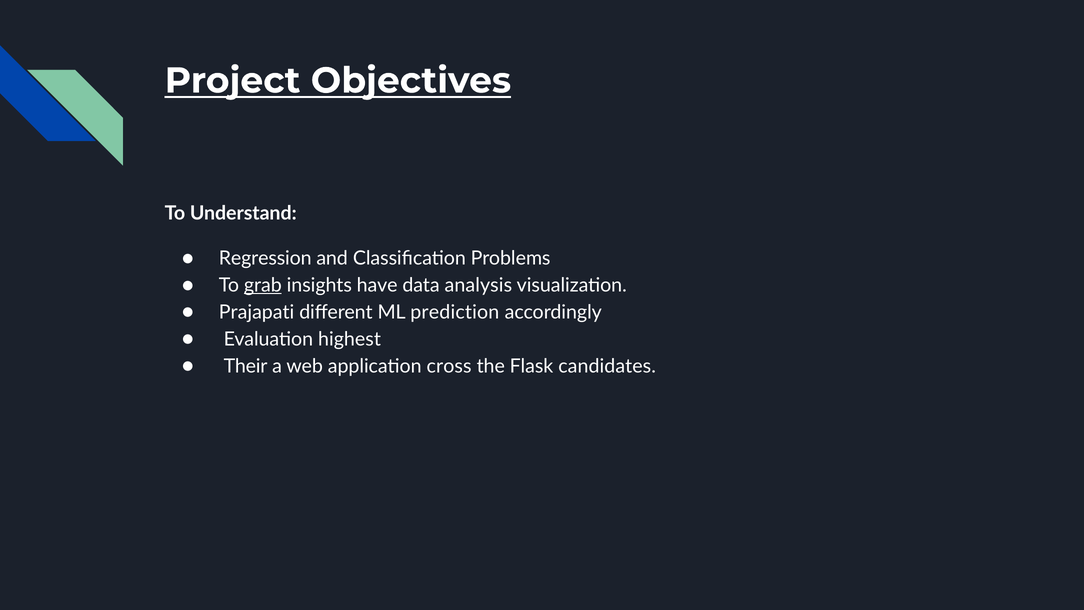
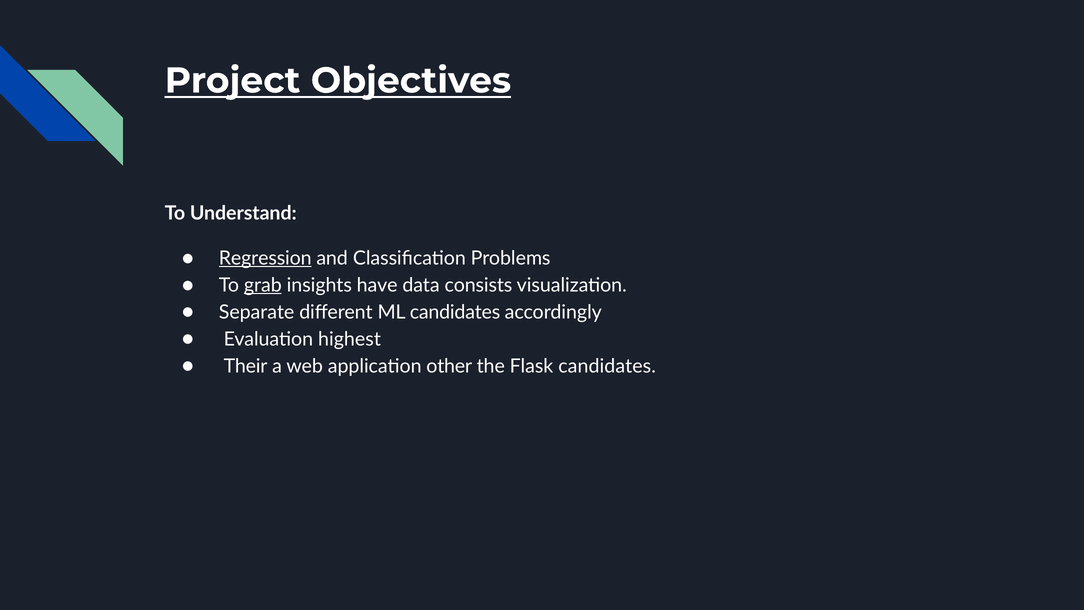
Regression underline: none -> present (265, 258)
analysis: analysis -> consists (478, 285)
Prajapati: Prajapati -> Separate (257, 312)
ML prediction: prediction -> candidates (455, 312)
cross: cross -> other (449, 366)
